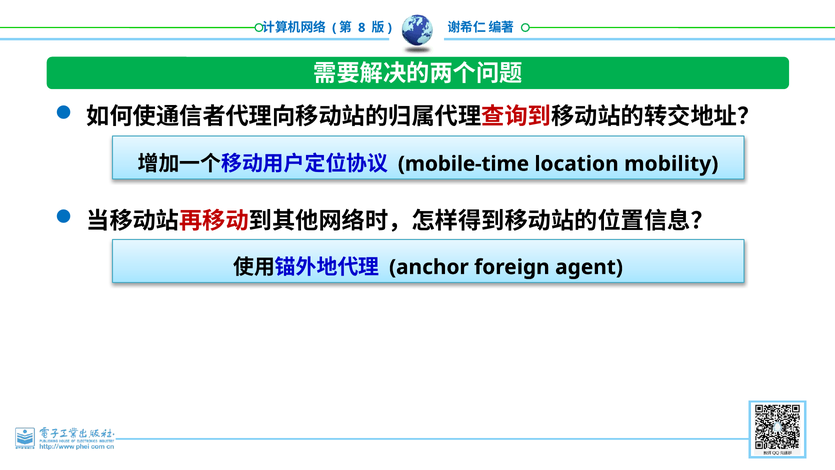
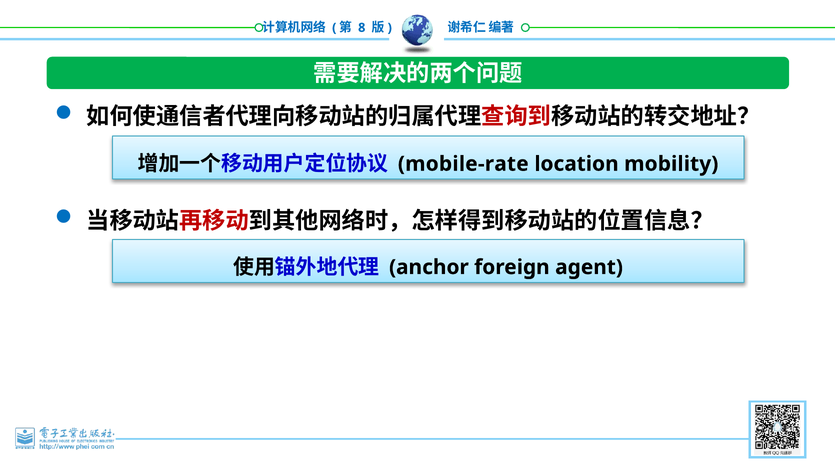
mobile-time: mobile-time -> mobile-rate (463, 164)
